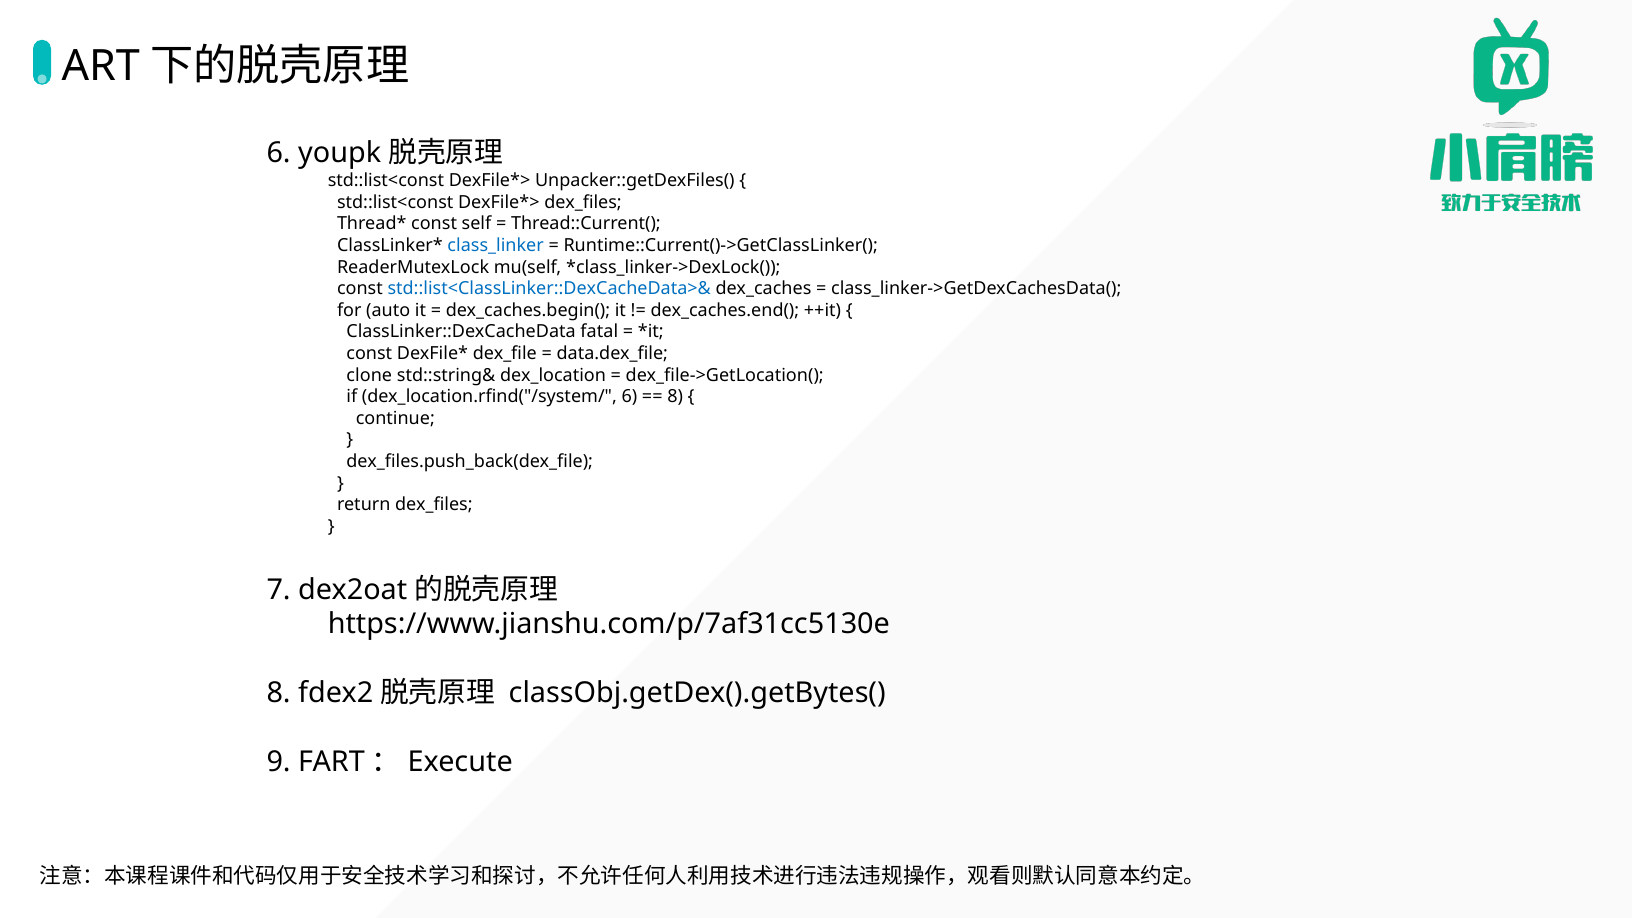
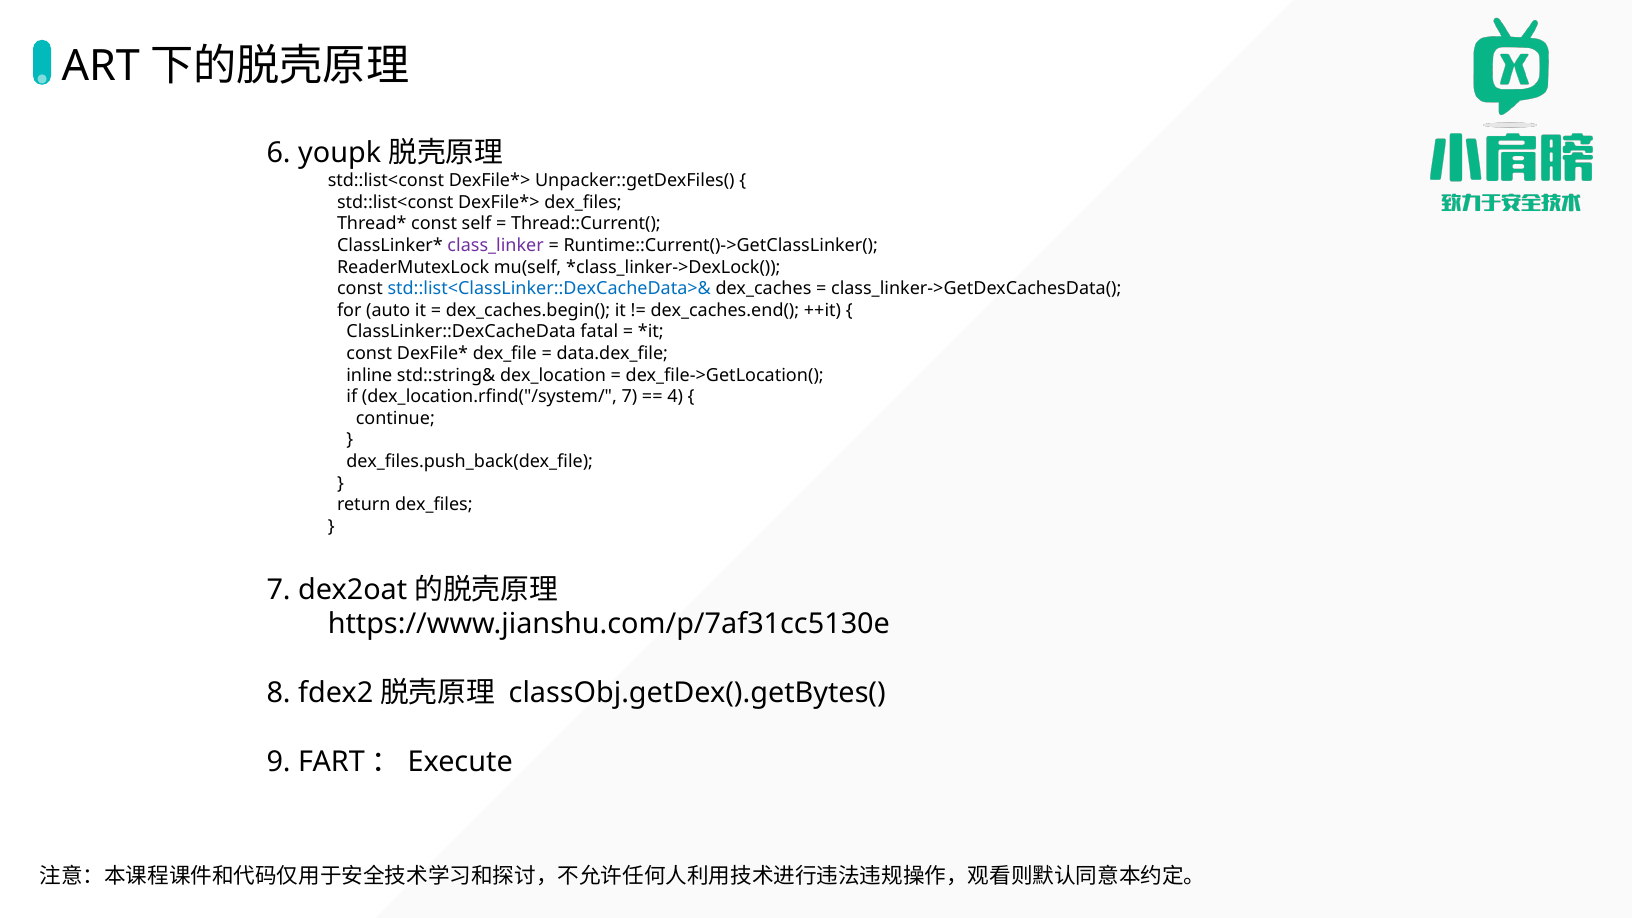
class_linker colour: blue -> purple (496, 246)
clone: clone -> inline (369, 375)
dex_location.rfind("/system/ 6: 6 -> 7 (629, 397)
8: 8 -> 4 (675, 397)
